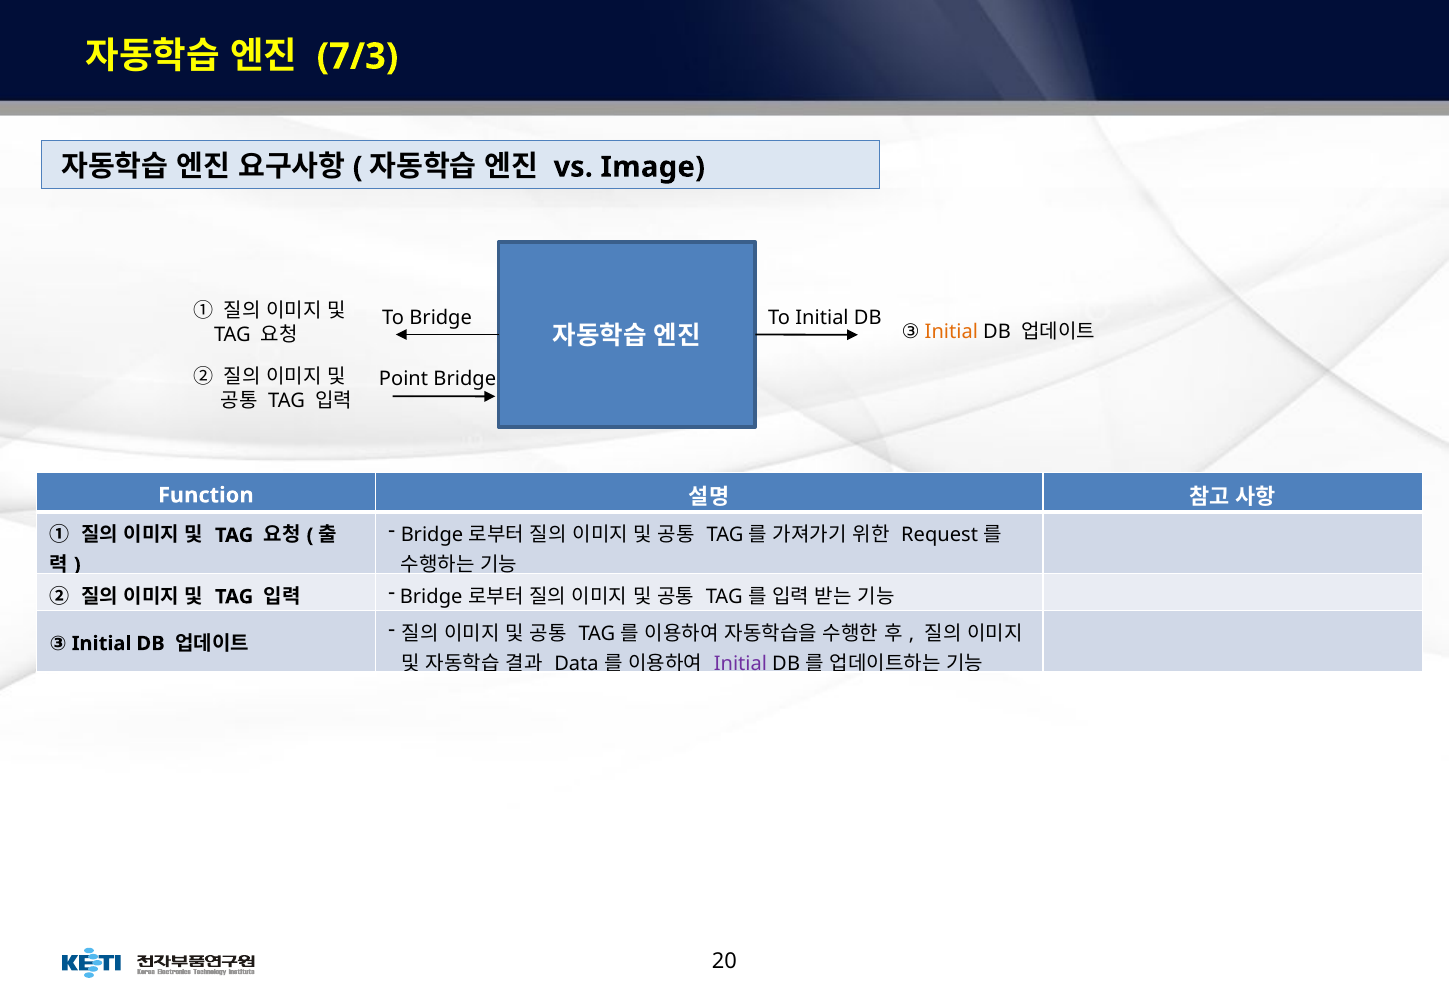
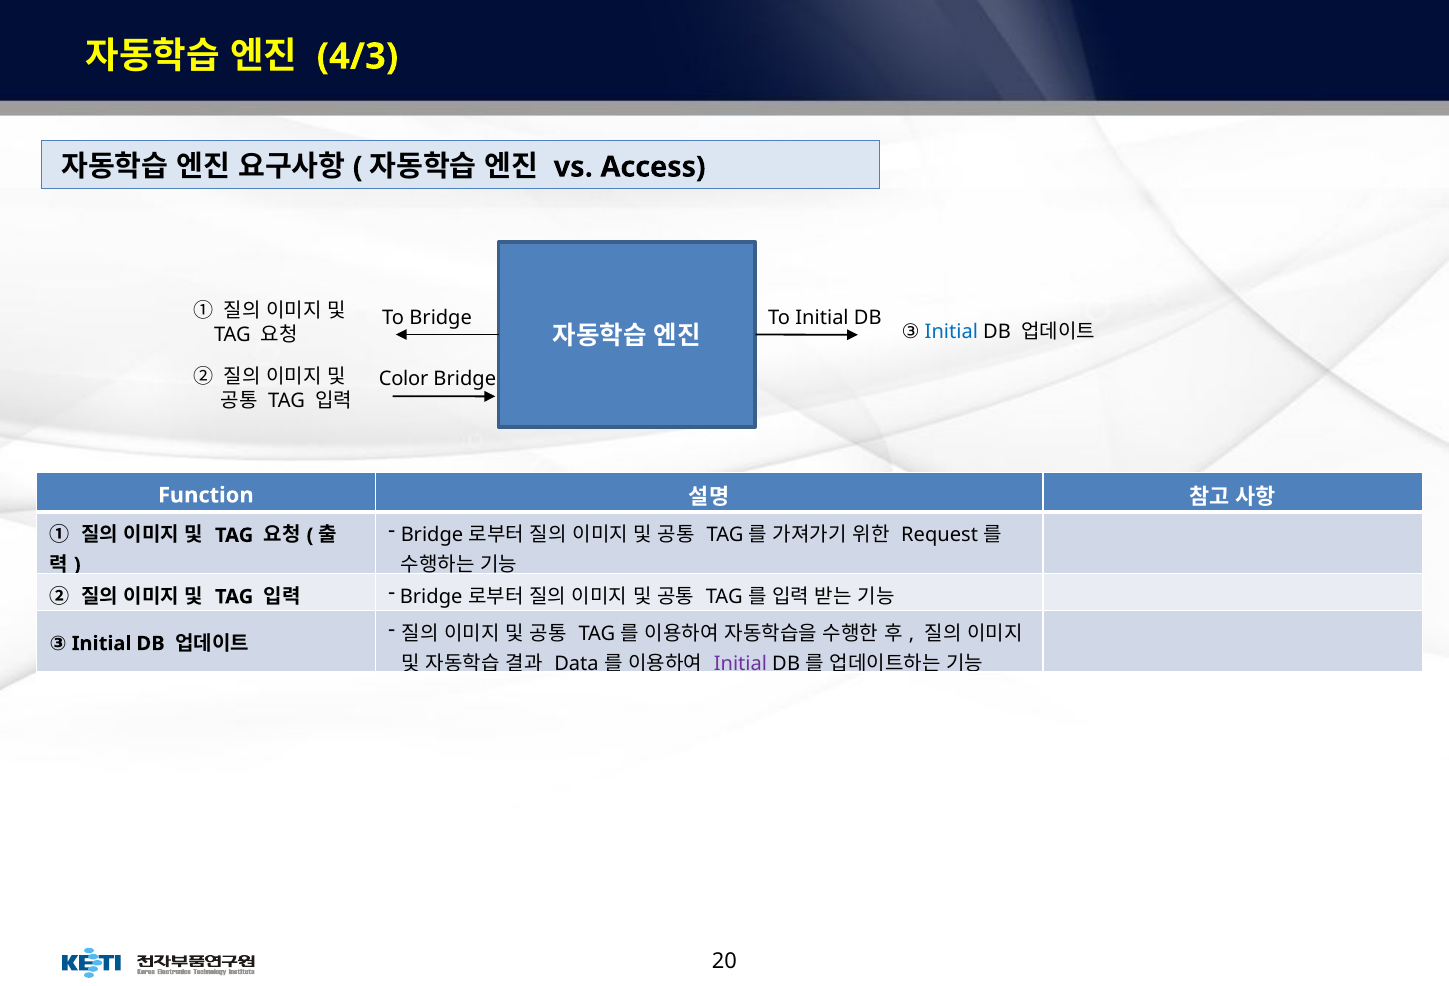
7/3: 7/3 -> 4/3 (358, 57)
Image: Image -> Access (653, 167)
Initial colour: orange -> blue (951, 331)
Point: Point -> Color (404, 379)
